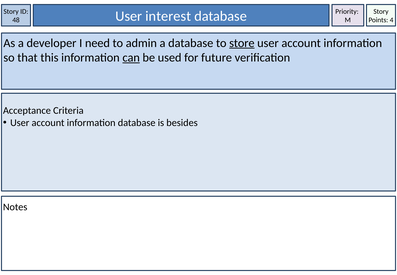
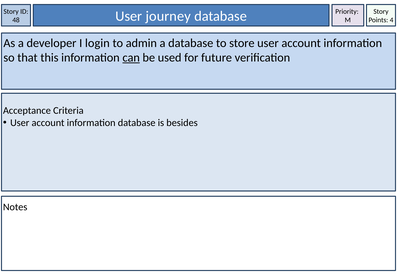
interest: interest -> journey (168, 16)
need: need -> login (97, 43)
store underline: present -> none (242, 43)
